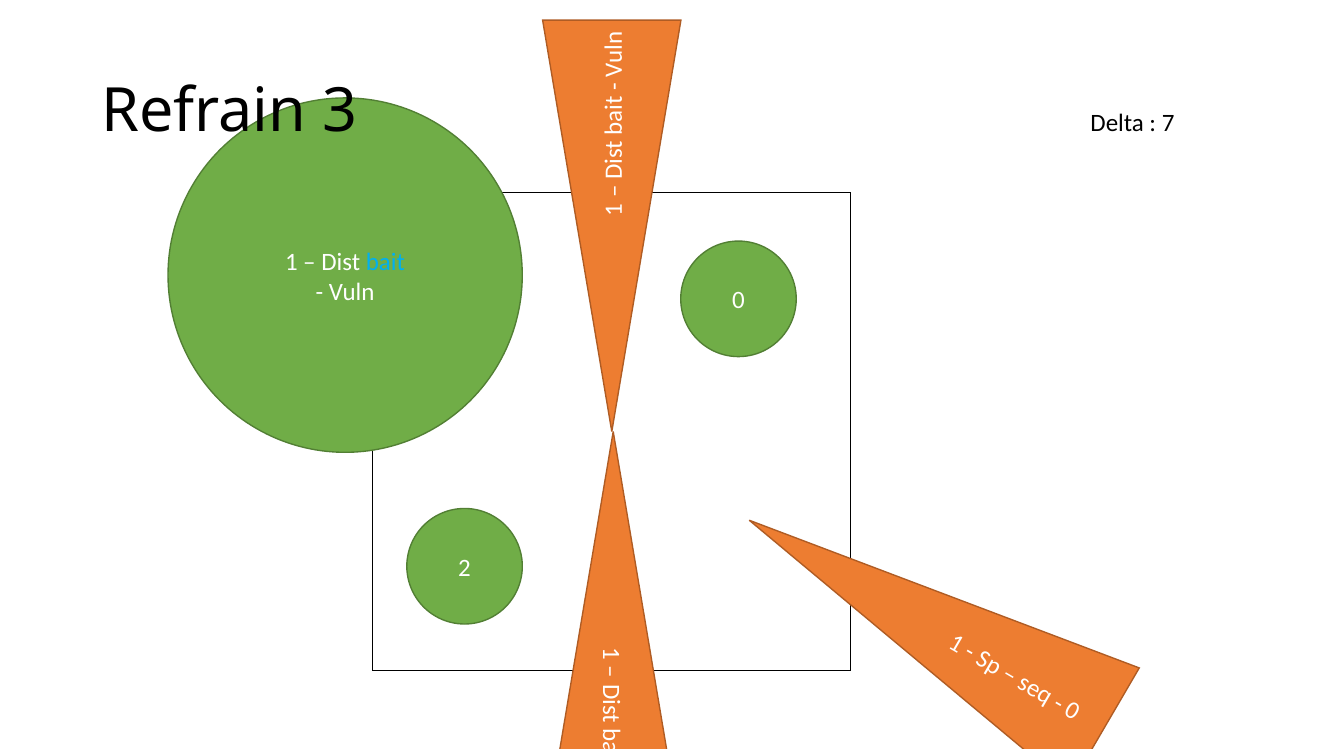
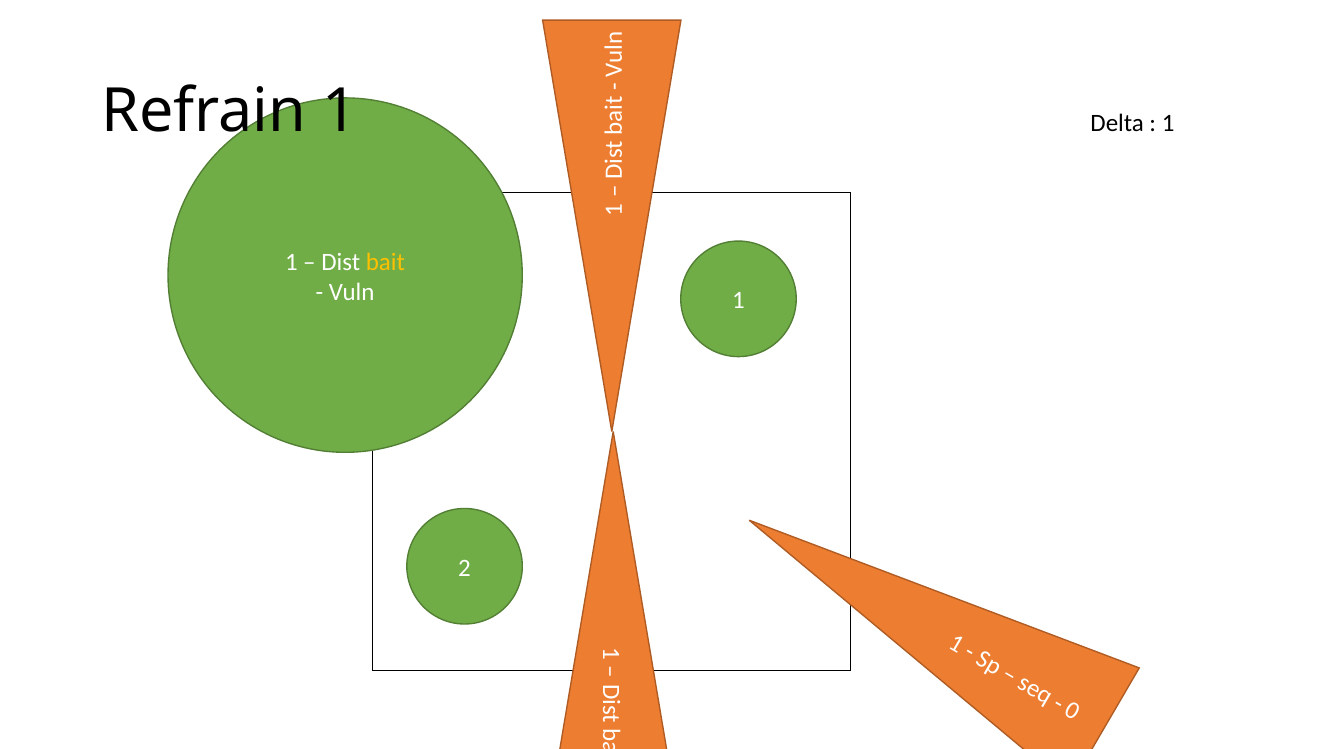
Refrain 3: 3 -> 1 (340, 112)
7: 7 -> 1 (1168, 123)
bait colour: light blue -> yellow (385, 262)
Vuln 0: 0 -> 1 (738, 300)
